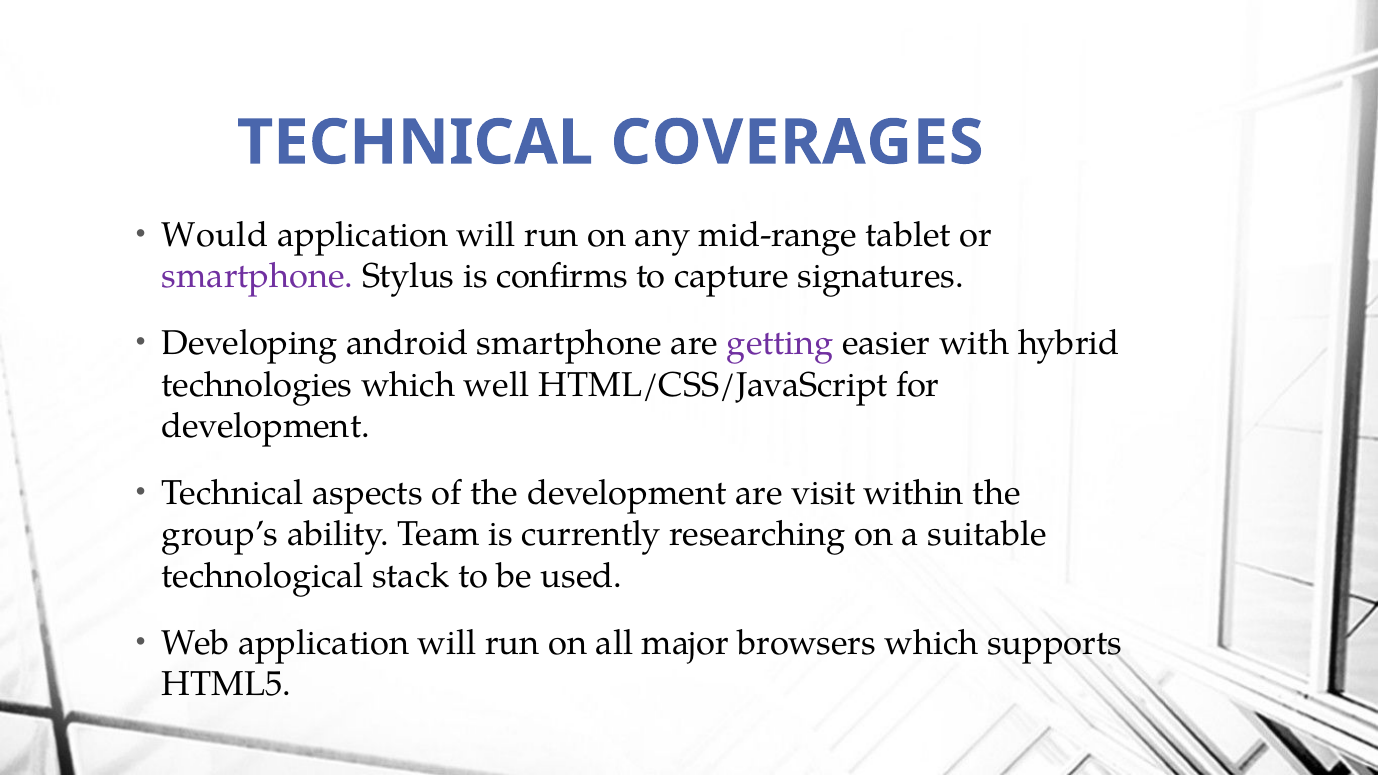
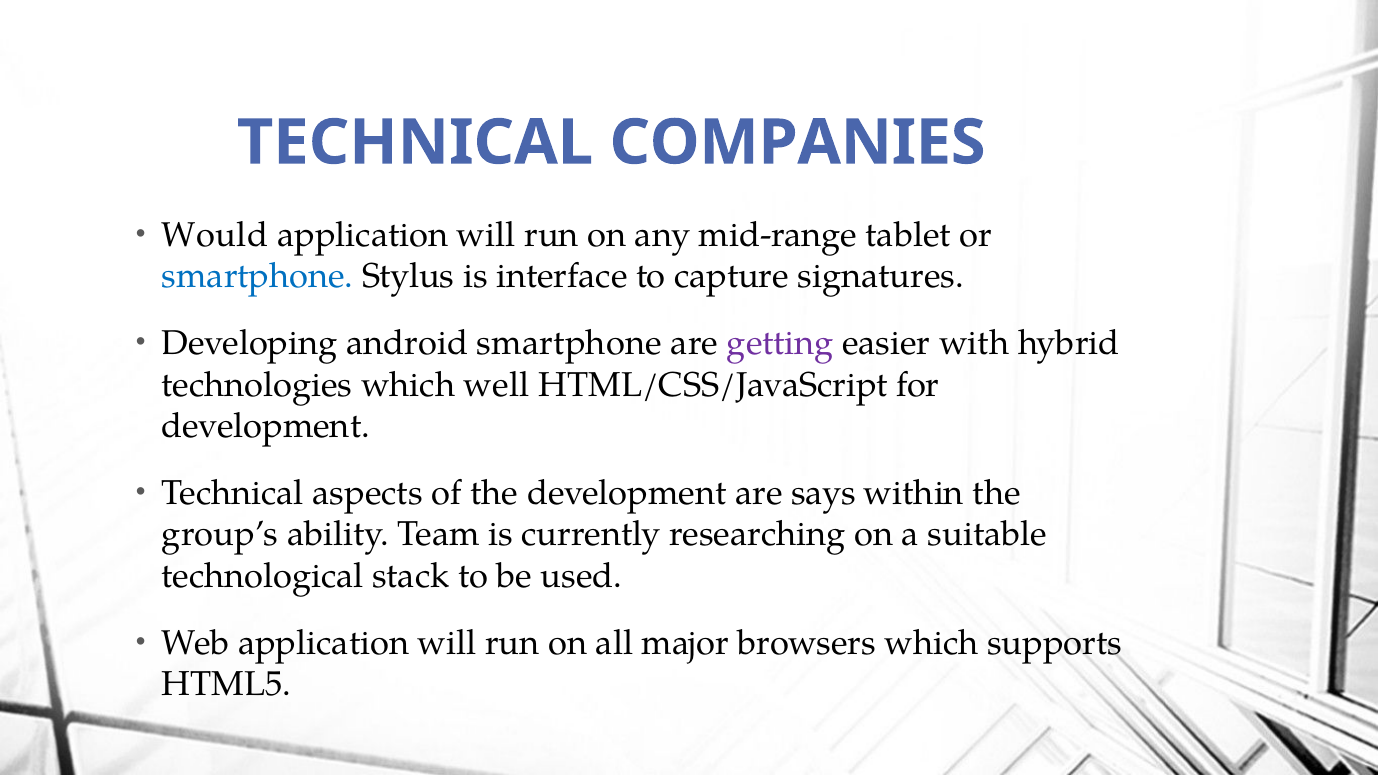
COVERAGES: COVERAGES -> COMPANIES (798, 143)
smartphone colour: purple -> blue (258, 276)
confirms: confirms -> interface (562, 276)
visit: visit -> says (823, 493)
